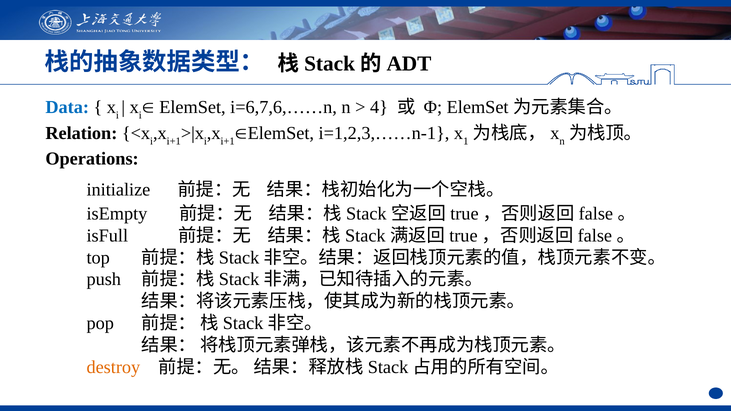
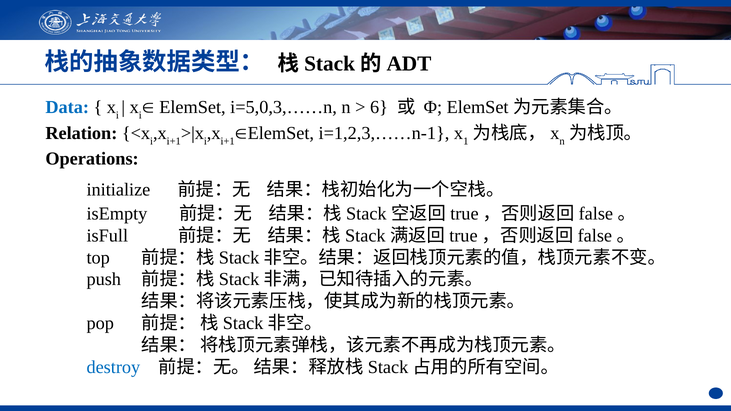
i=6,7,6,……n: i=6,7,6,……n -> i=5,0,3,……n (284, 107)
4: 4 -> 6 (379, 107)
destroy colour: orange -> blue (113, 367)
